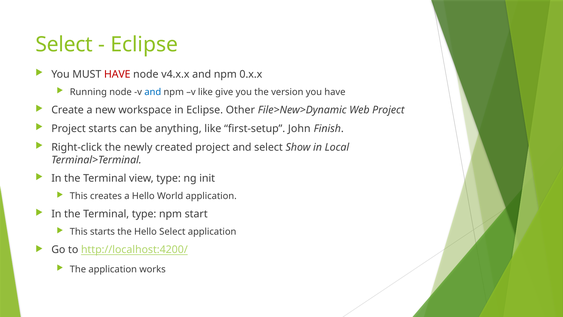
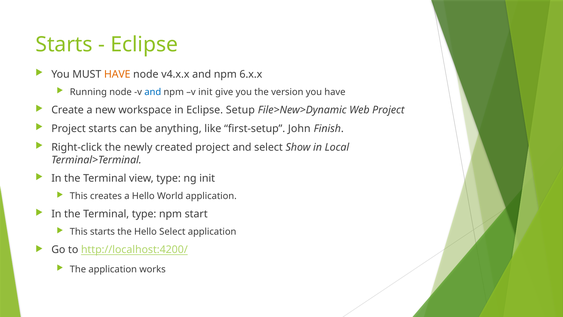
Select: Select -> Starts (64, 44)
HAVE colour: red -> orange (117, 74)
0.x.x: 0.x.x -> 6.x.x (251, 74)
v like: like -> init (205, 92)
Other: Other -> Setup (240, 110)
